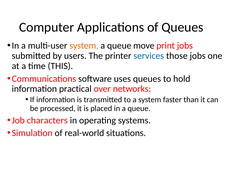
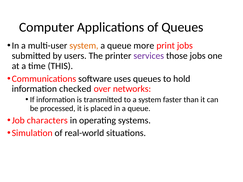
move: move -> more (144, 46)
services colour: blue -> purple (149, 56)
practical: practical -> checked (75, 89)
